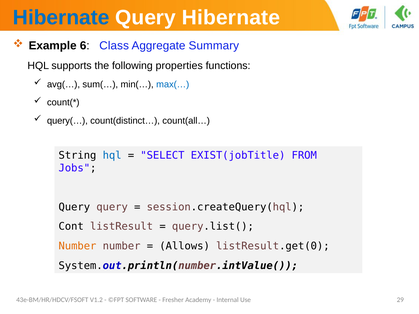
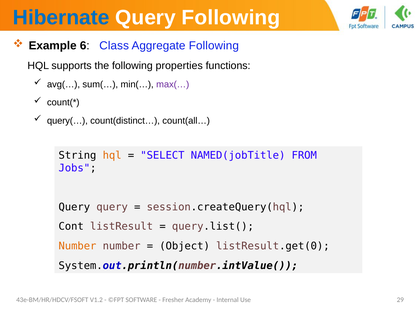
Query Hibernate: Hibernate -> Following (231, 17)
Aggregate Summary: Summary -> Following (214, 46)
max(… colour: blue -> purple (173, 85)
hql colour: blue -> orange (112, 155)
EXIST(jobTitle: EXIST(jobTitle -> NAMED(jobTitle (238, 155)
Allows: Allows -> Object (185, 246)
